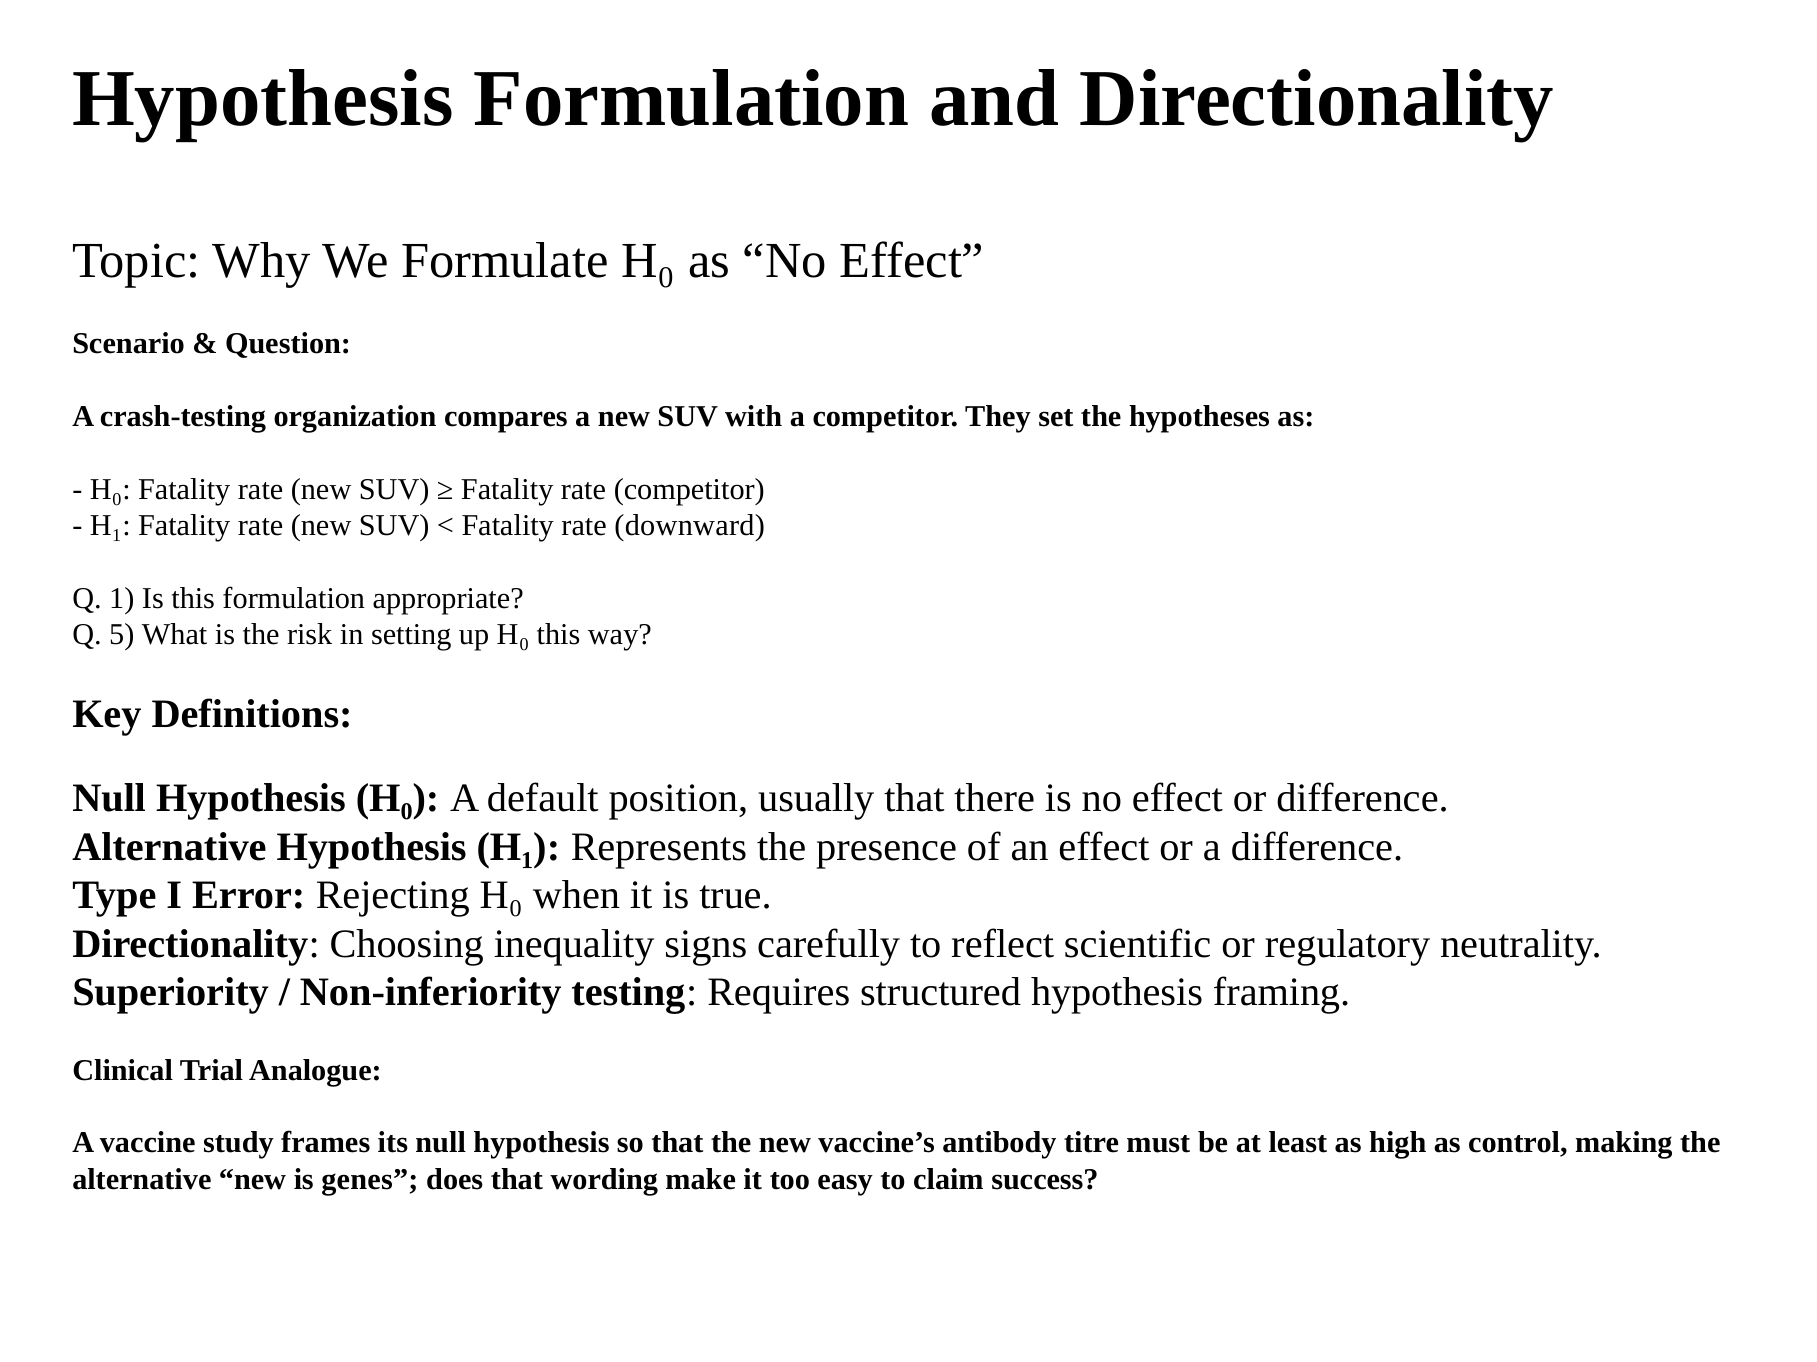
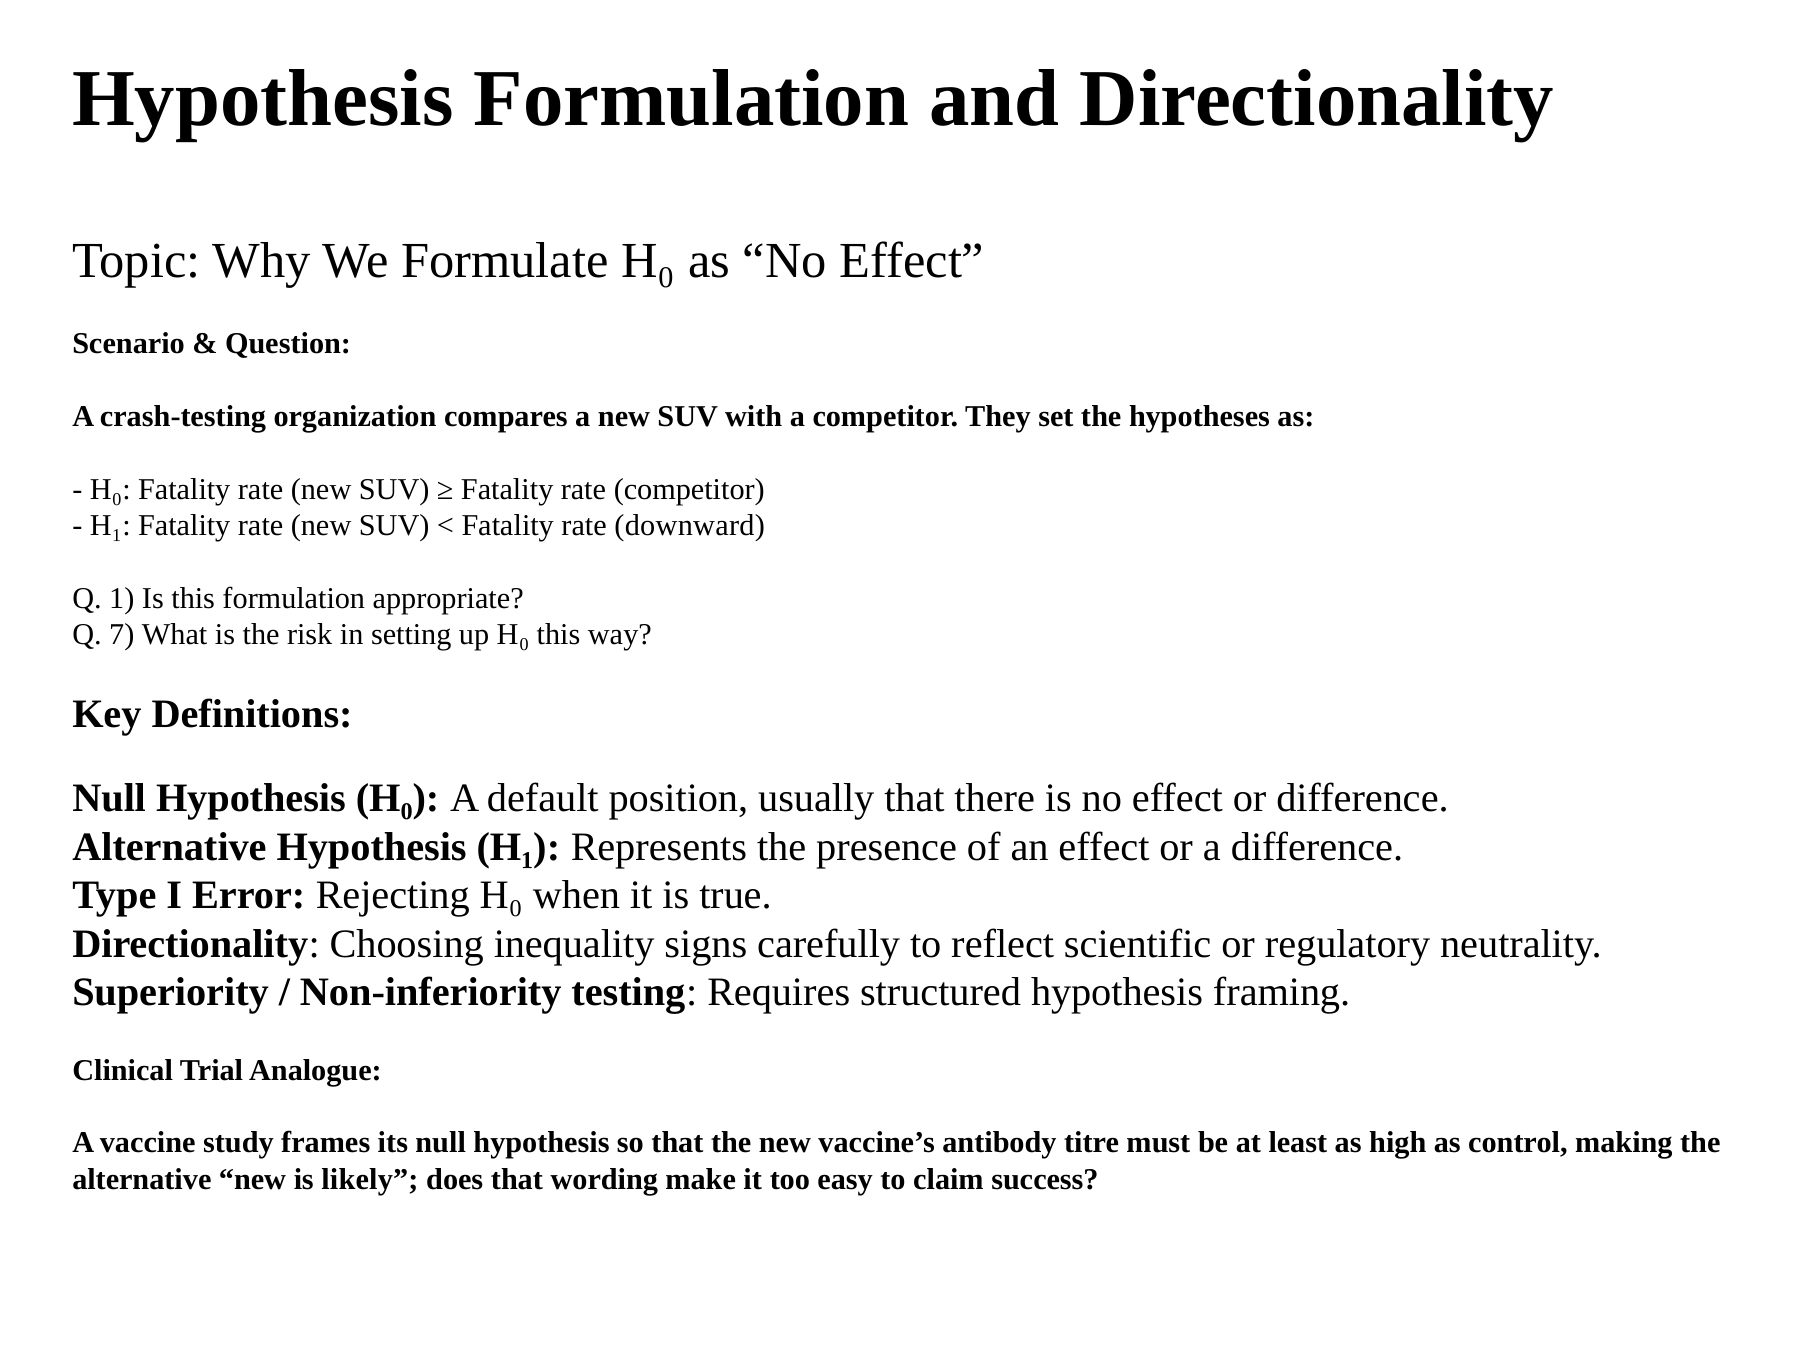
5: 5 -> 7 (122, 635)
genes: genes -> likely (370, 1180)
